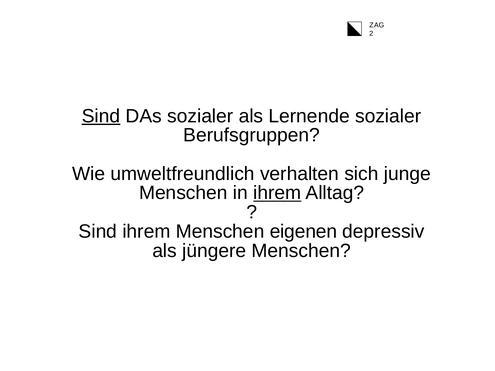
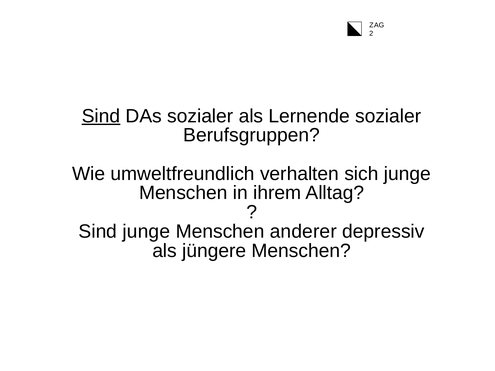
ihrem underline: present -> none (277, 193)
Sind ihrem: ihrem -> junge (146, 232)
eigenen: eigenen -> anderer (303, 232)
